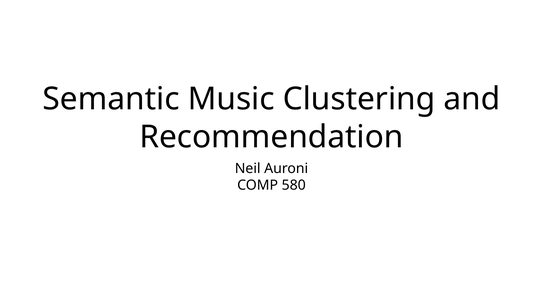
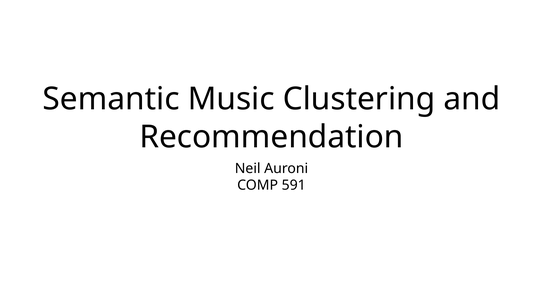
580: 580 -> 591 (294, 185)
